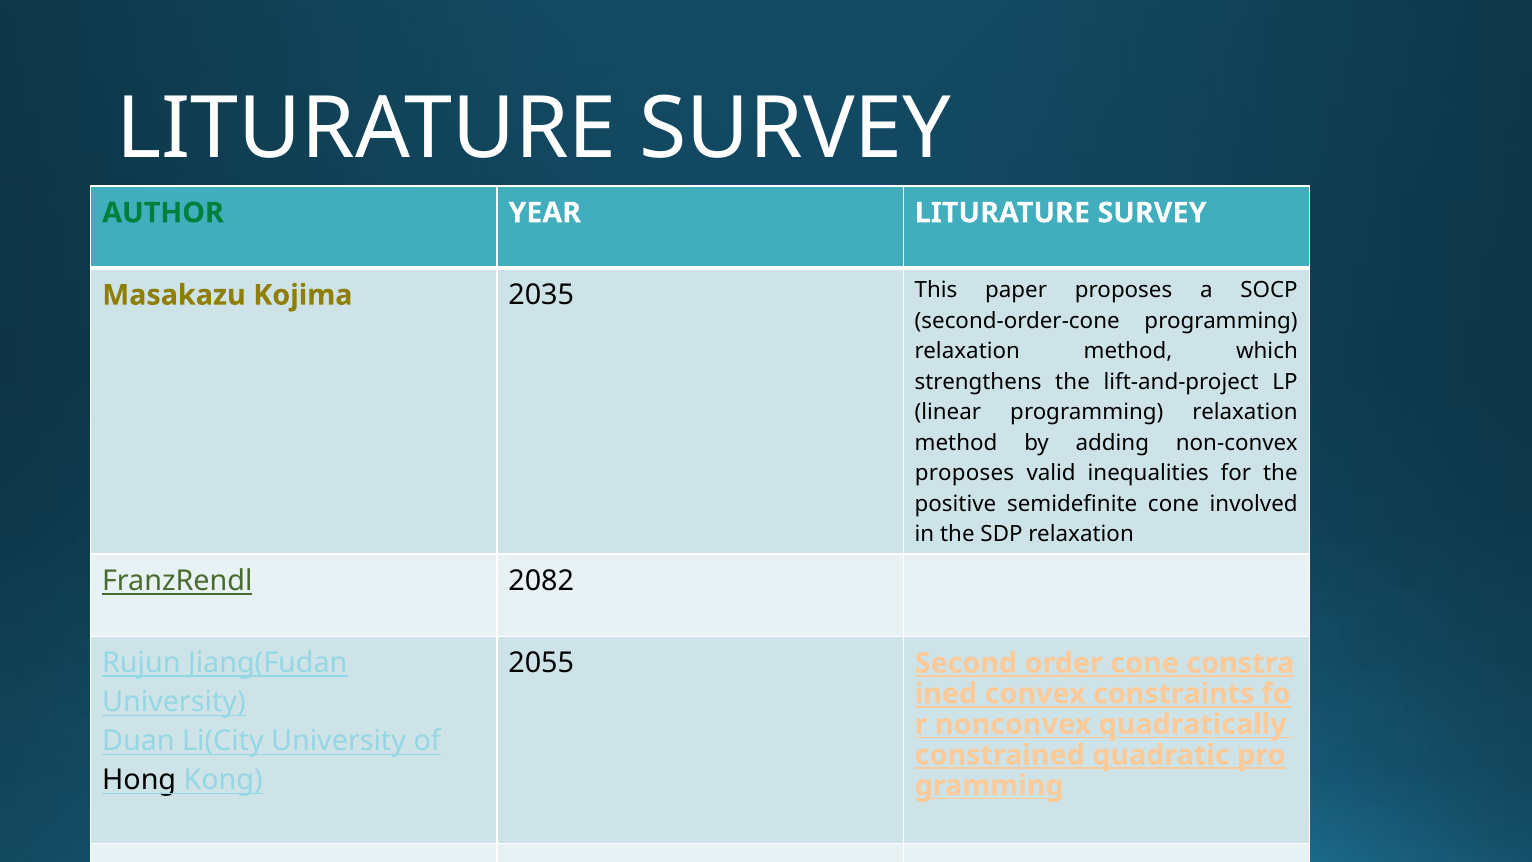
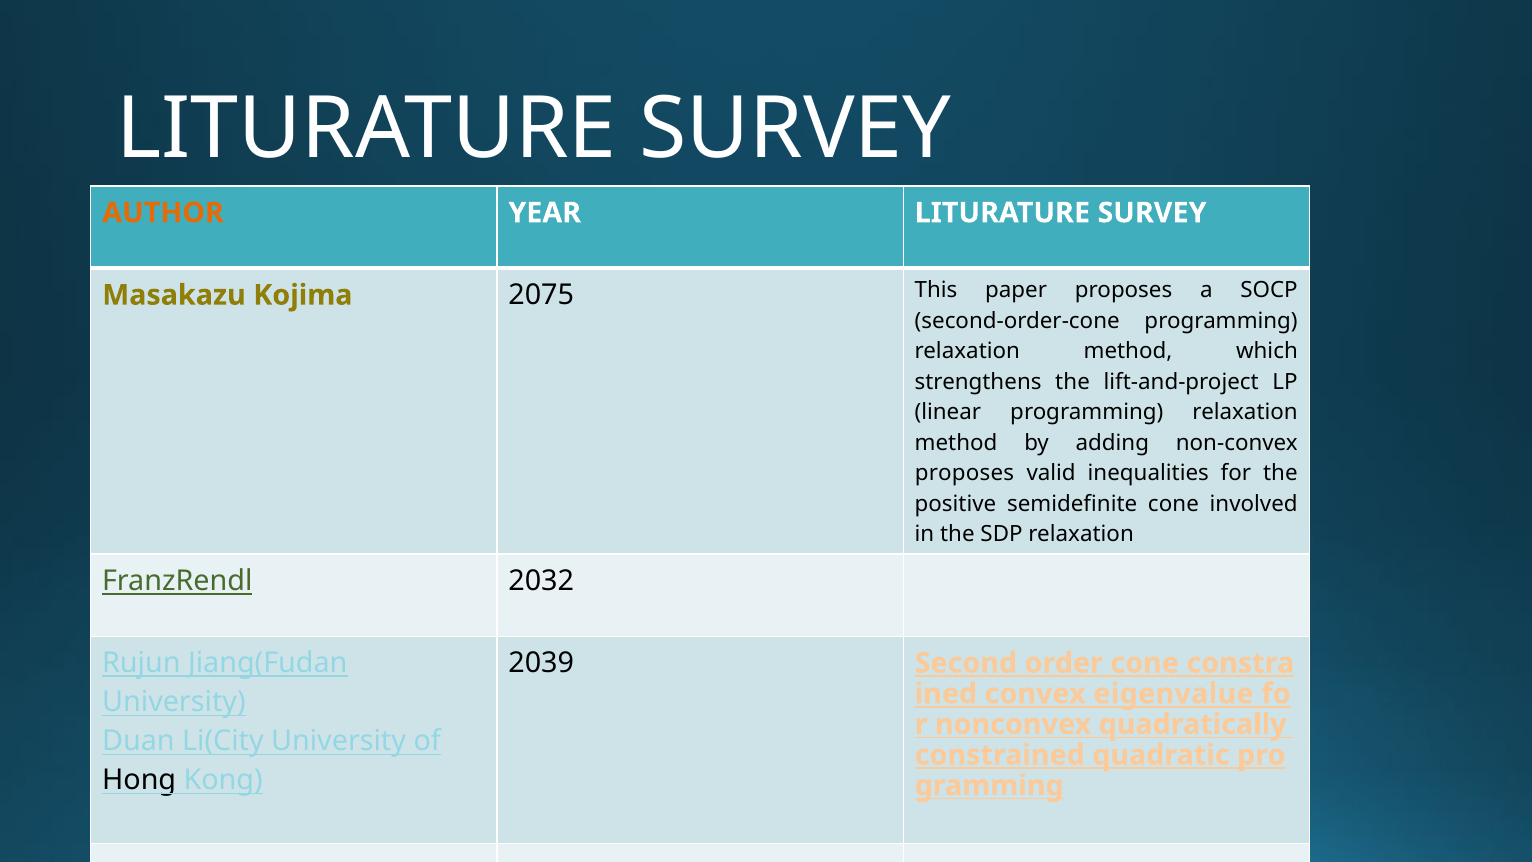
AUTHOR colour: green -> orange (163, 213)
2035: 2035 -> 2075 (541, 295)
2082: 2082 -> 2032 (541, 581)
2055: 2055 -> 2039 (541, 663)
constraints: constraints -> eigenvalue (1173, 694)
